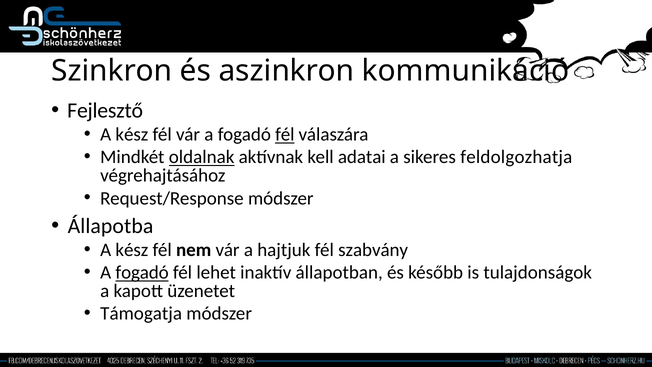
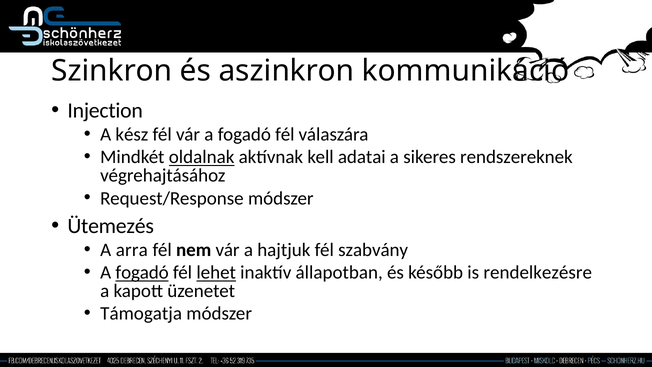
Fejlesztő: Fejlesztő -> Injection (105, 111)
fél underline: present -> none (285, 135)
feldolgozhatja: feldolgozhatja -> rendszereknek (516, 157)
Állapotba: Állapotba -> Ütemezés (111, 226)
kész: kész -> arra (132, 250)
lehet underline: none -> present (216, 272)
tulajdonságok: tulajdonságok -> rendelkezésre (538, 272)
